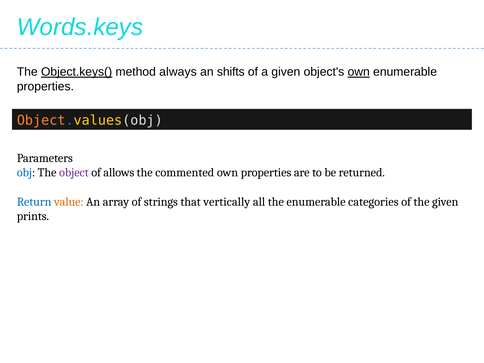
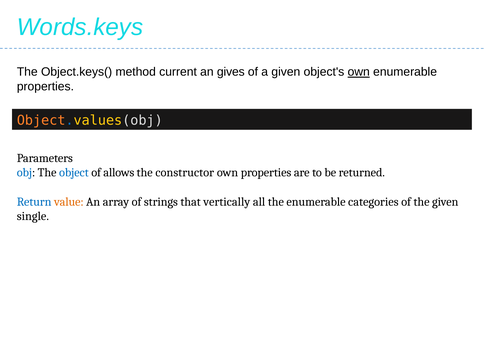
Object.keys( underline: present -> none (77, 72)
always: always -> current (178, 72)
shifts: shifts -> gives (231, 72)
object colour: purple -> blue (74, 173)
commented: commented -> constructor (185, 173)
prints: prints -> single (33, 216)
